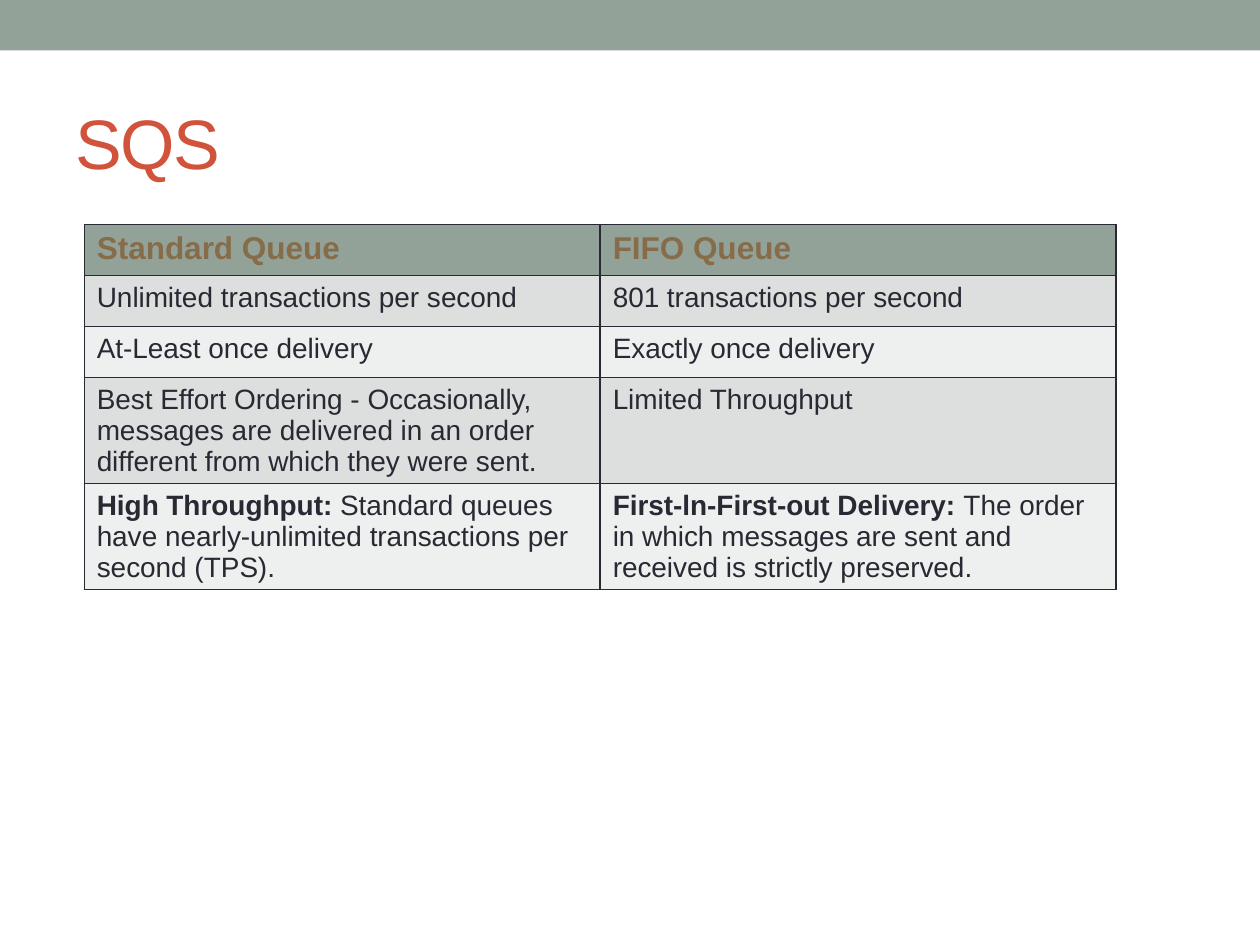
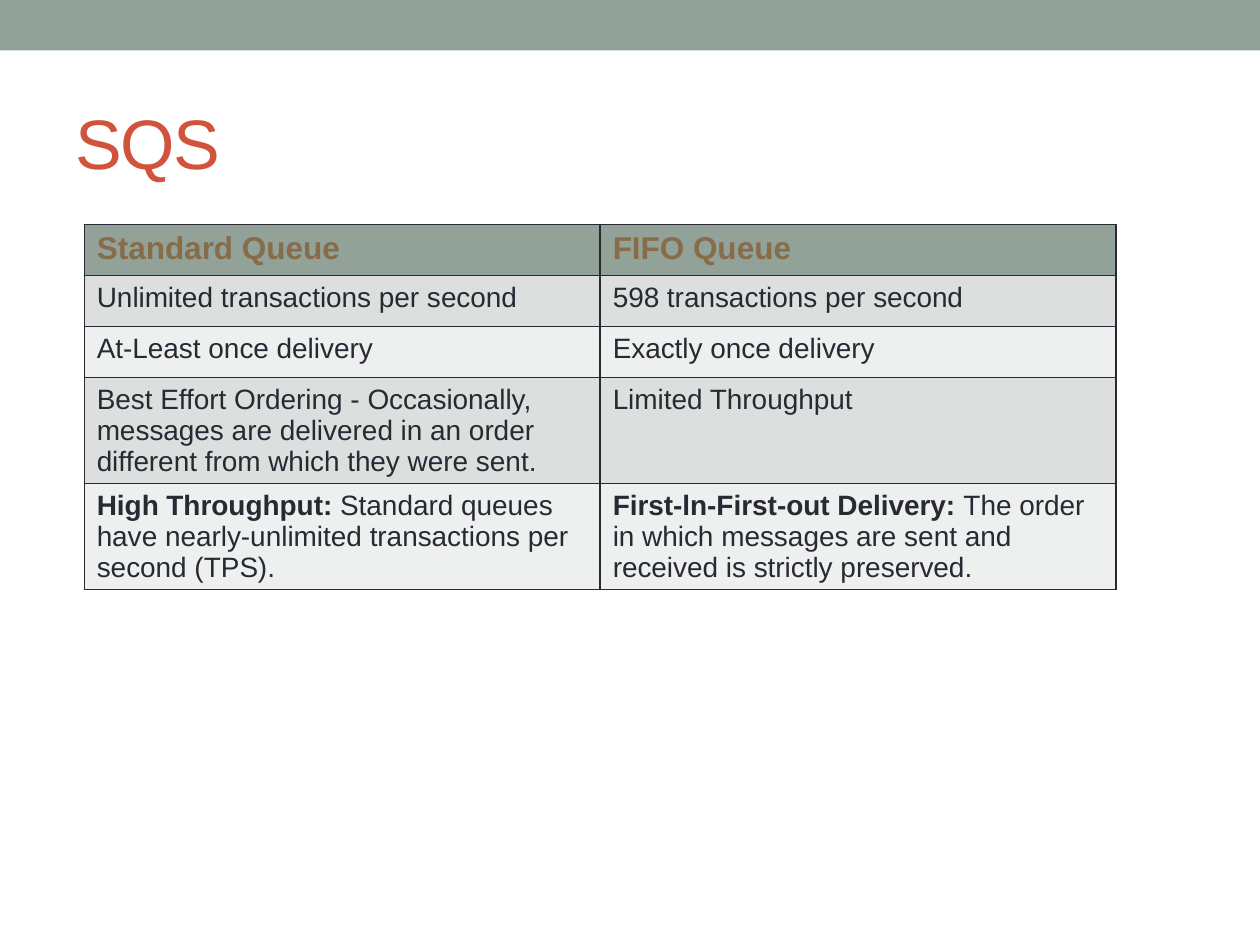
801: 801 -> 598 (636, 298)
